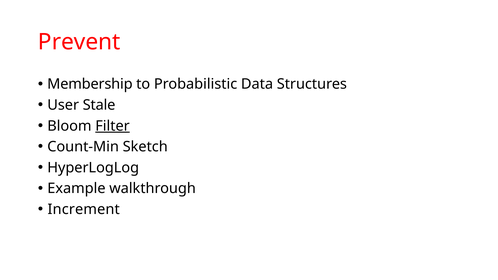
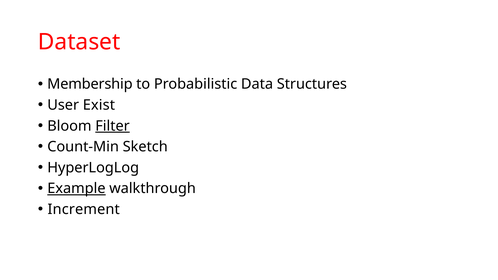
Prevent: Prevent -> Dataset (79, 42)
Stale: Stale -> Exist (99, 105)
Example underline: none -> present (76, 189)
